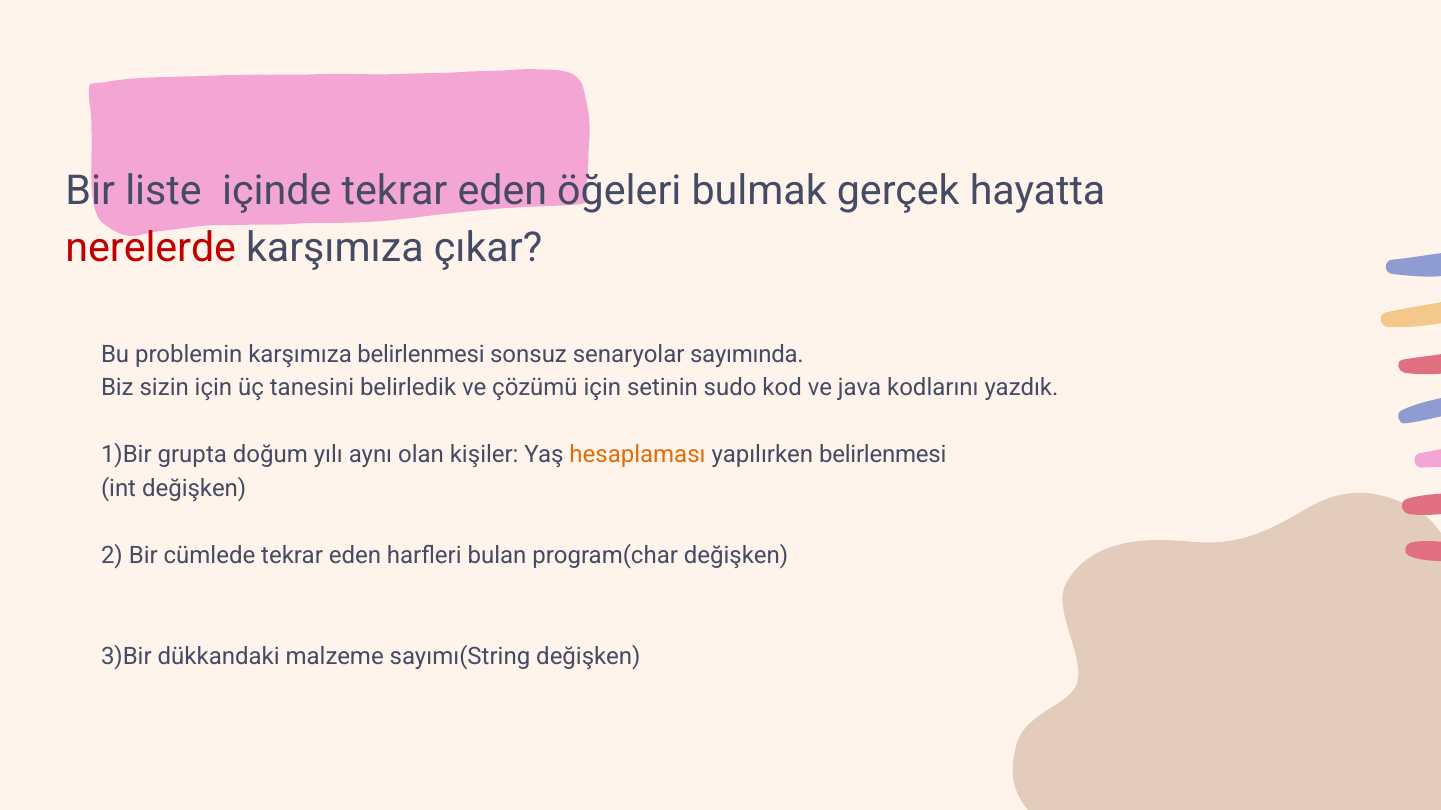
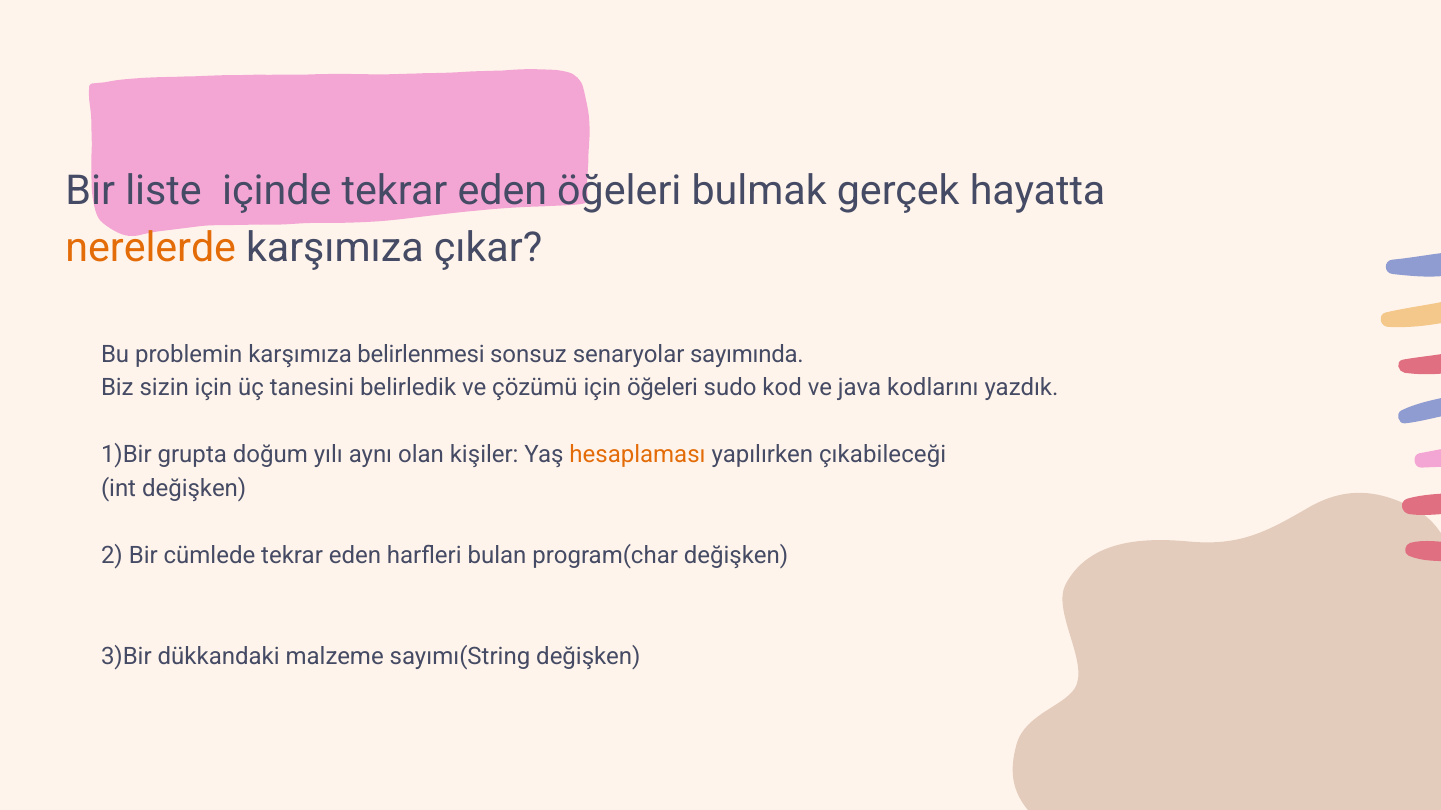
nerelerde colour: red -> orange (151, 248)
için setinin: setinin -> öğeleri (663, 388)
yapılırken belirlenmesi: belirlenmesi -> çıkabileceği (883, 455)
